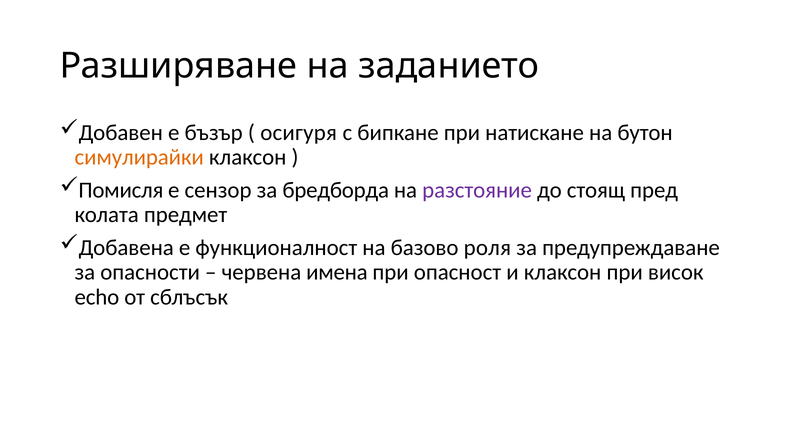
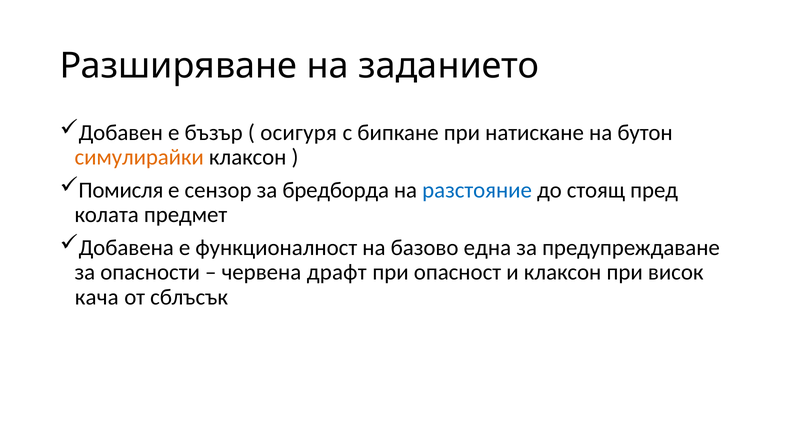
разстояние colour: purple -> blue (477, 190)
роля: роля -> една (487, 248)
имена: имена -> драфт (337, 273)
echo: echo -> кача (97, 297)
